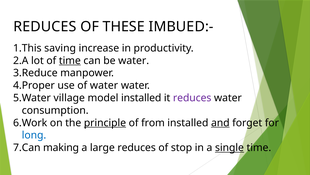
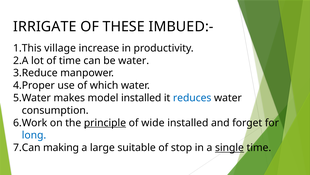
REDUCES: REDUCES -> IRRIGATE (45, 27)
saving: saving -> village (60, 48)
time underline: present -> none (70, 60)
of water: water -> which (104, 85)
village: village -> makes (69, 98)
reduces colour: purple -> blue (192, 98)
from: from -> wide (153, 122)
and underline: present -> none (220, 122)
large reduces: reduces -> suitable (137, 147)
